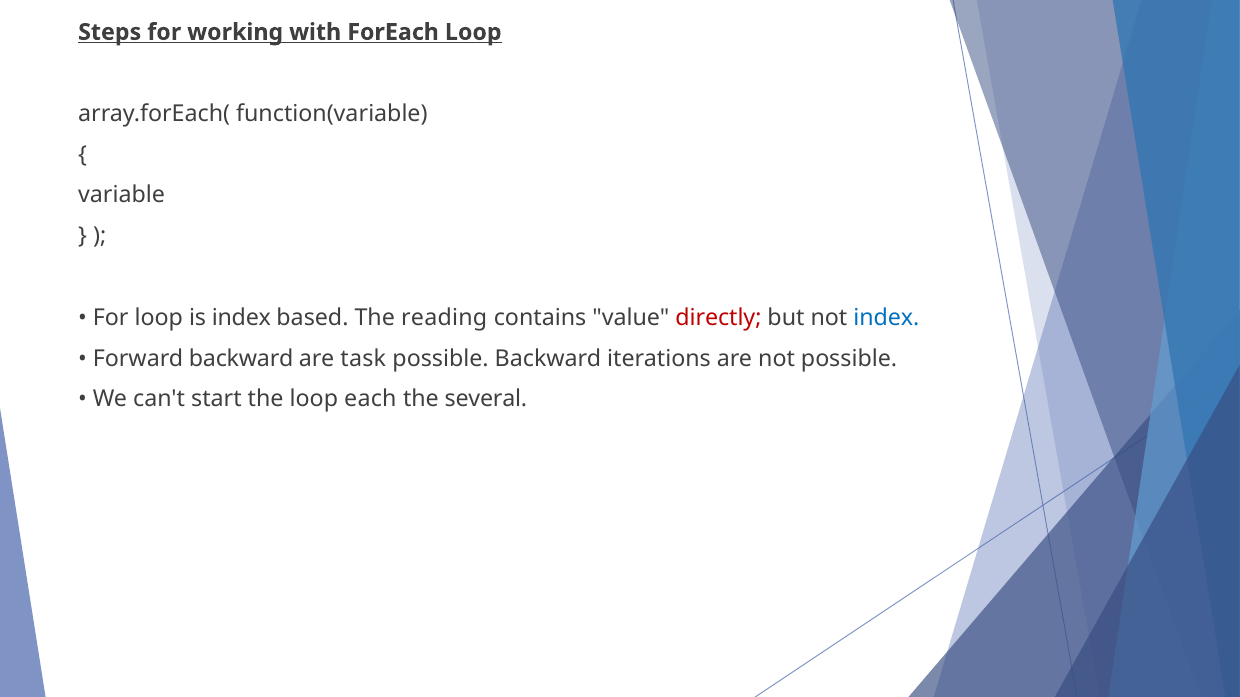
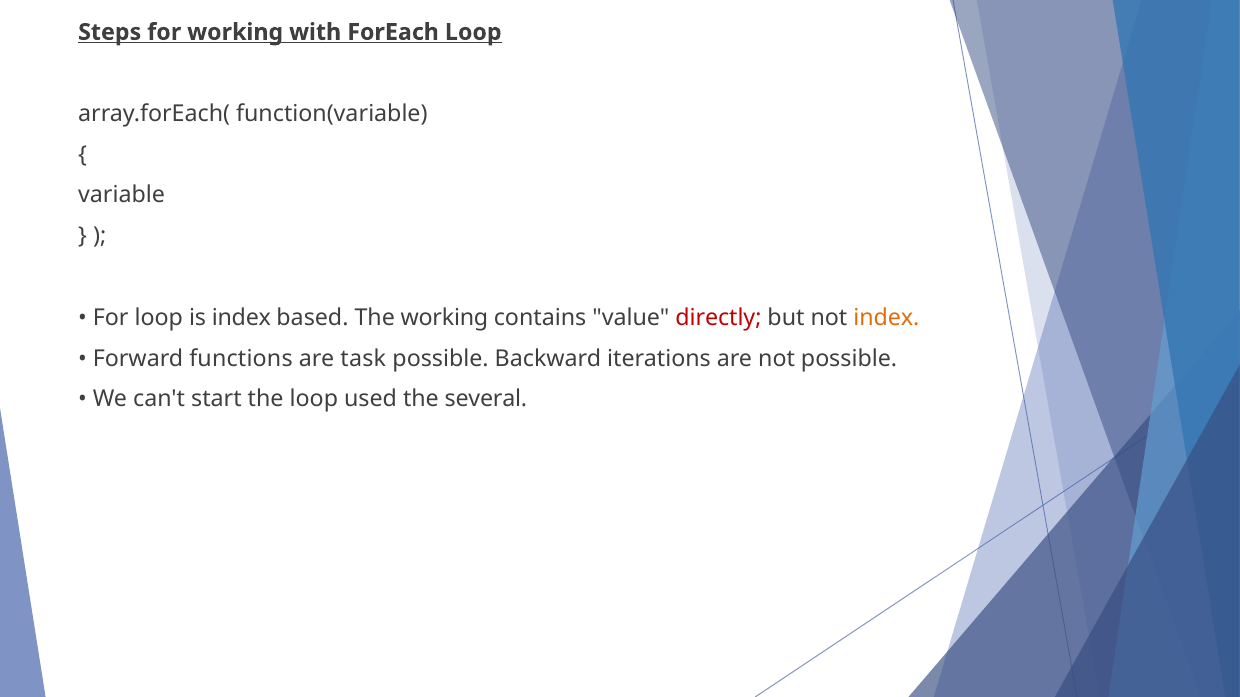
The reading: reading -> working (444, 318)
index colour: blue -> orange (886, 318)
Forward backward: backward -> functions (241, 359)
each: each -> used (370, 400)
